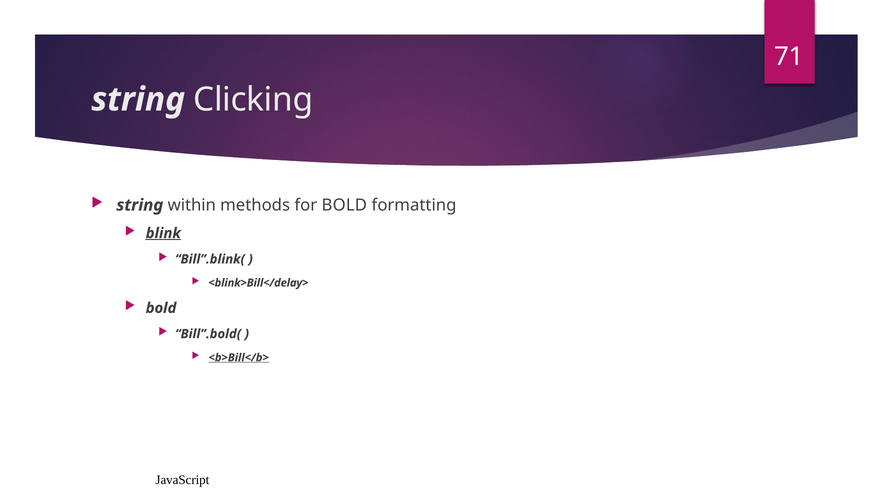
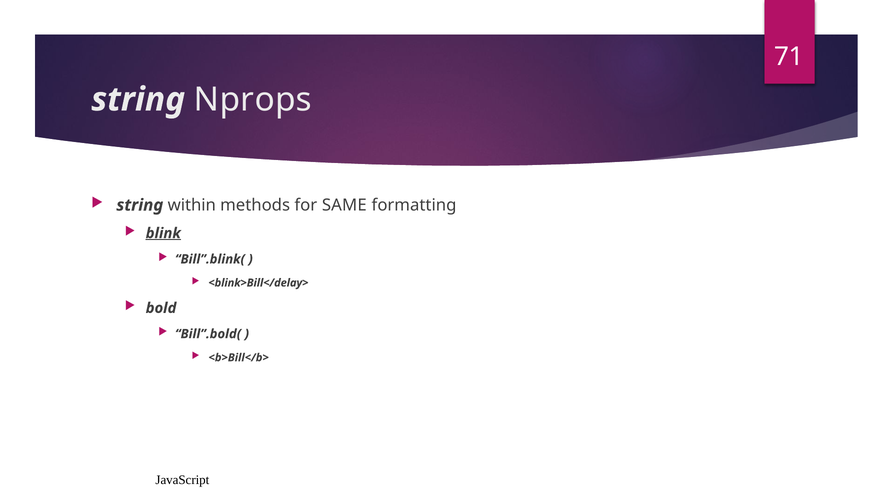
Clicking: Clicking -> Nprops (253, 100)
for BOLD: BOLD -> SAME (344, 205)
<b>Bill</b> underline: present -> none (239, 358)
